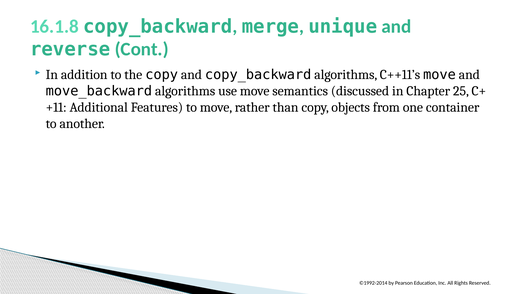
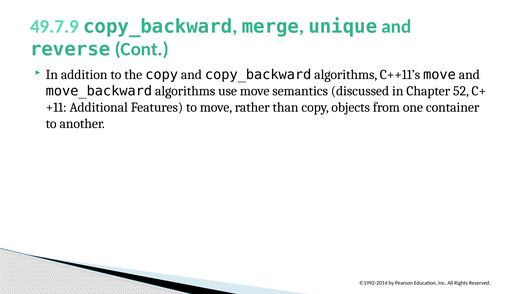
16.1.8: 16.1.8 -> 49.7.9 (54, 26)
25: 25 -> 52 (461, 91)
